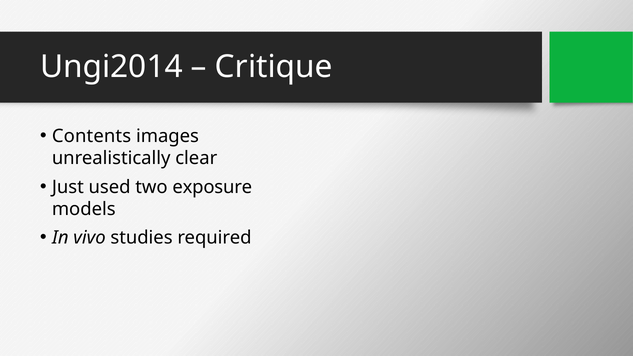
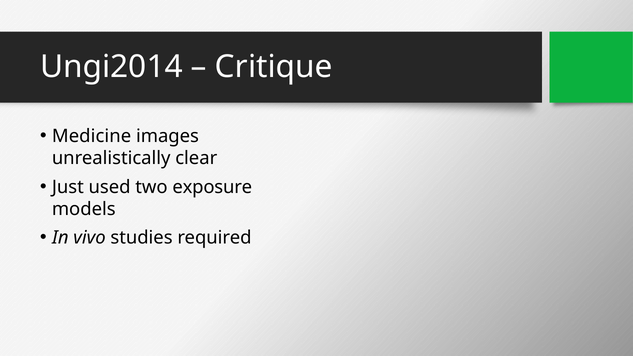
Contents: Contents -> Medicine (92, 136)
